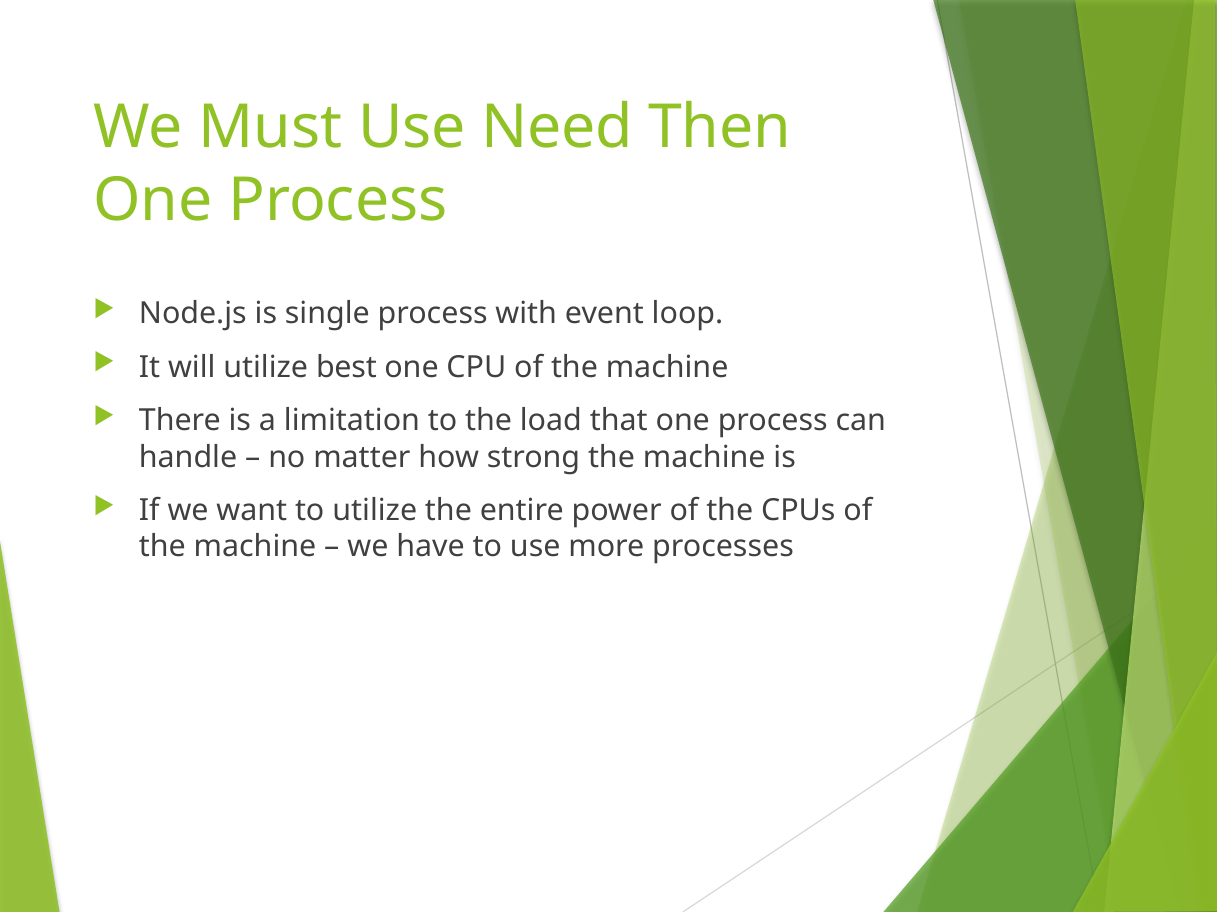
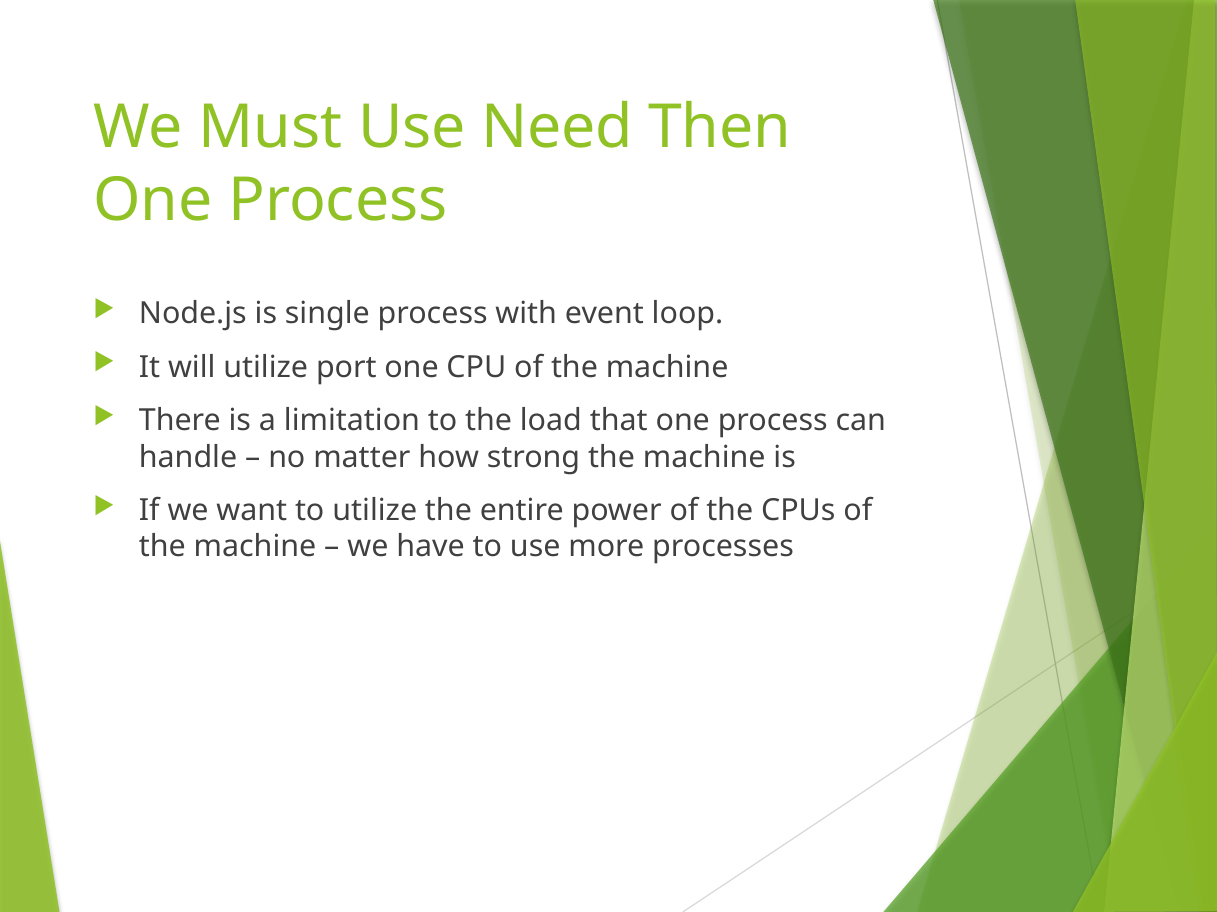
best: best -> port (346, 367)
